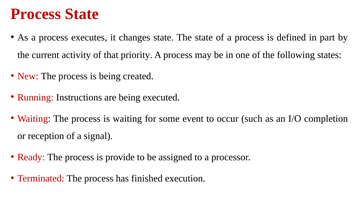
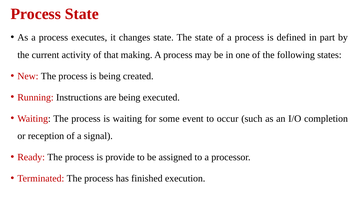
priority: priority -> making (137, 55)
